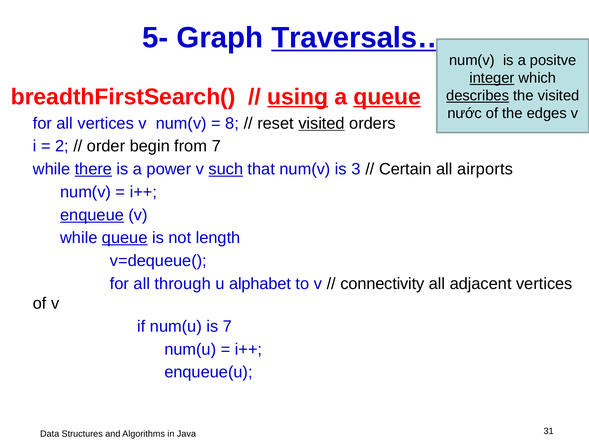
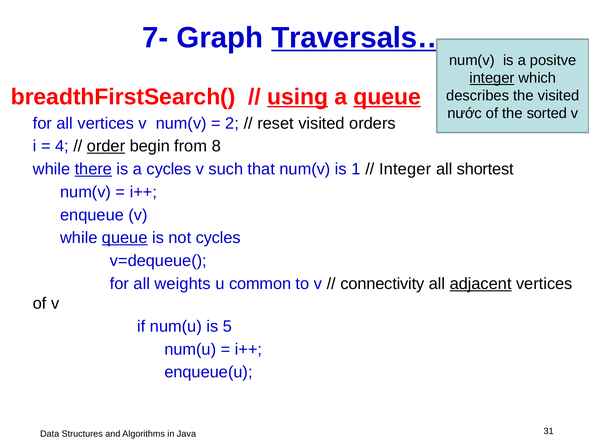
5-: 5- -> 7- (155, 38)
describes underline: present -> none (478, 96)
edges: edges -> sorted (547, 113)
8: 8 -> 2 (232, 123)
visited underline: present -> none (322, 123)
2: 2 -> 4 (62, 146)
order underline: none -> present (106, 146)
from 7: 7 -> 8 (216, 146)
a power: power -> cycles (169, 169)
such underline: present -> none (226, 169)
3: 3 -> 1 (356, 169)
Certain: Certain -> Integer (405, 169)
airports: airports -> shortest (485, 169)
enqueue underline: present -> none (92, 215)
not length: length -> cycles (218, 238)
through: through -> weights (183, 284)
alphabet: alphabet -> common (260, 284)
adjacent underline: none -> present (481, 284)
is 7: 7 -> 5 (227, 326)
